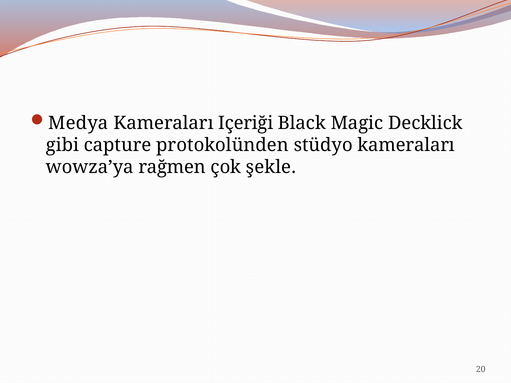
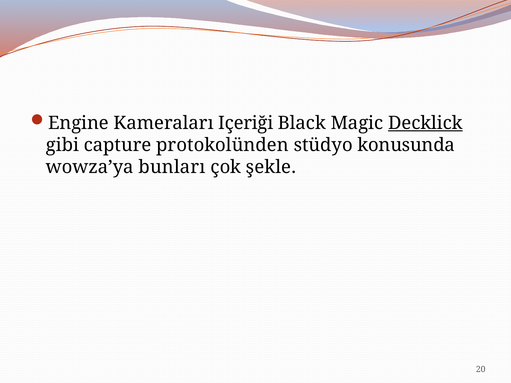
Medya: Medya -> Engine (78, 123)
Decklick underline: none -> present (425, 123)
stüdyo kameraları: kameraları -> konusunda (406, 145)
rağmen: rağmen -> bunları (172, 167)
